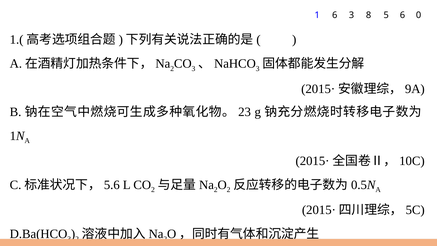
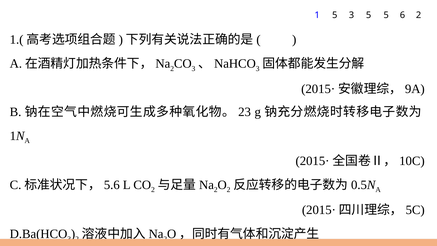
1 6: 6 -> 5 (335, 15)
3 8: 8 -> 5 (369, 15)
6 0: 0 -> 2 (419, 15)
